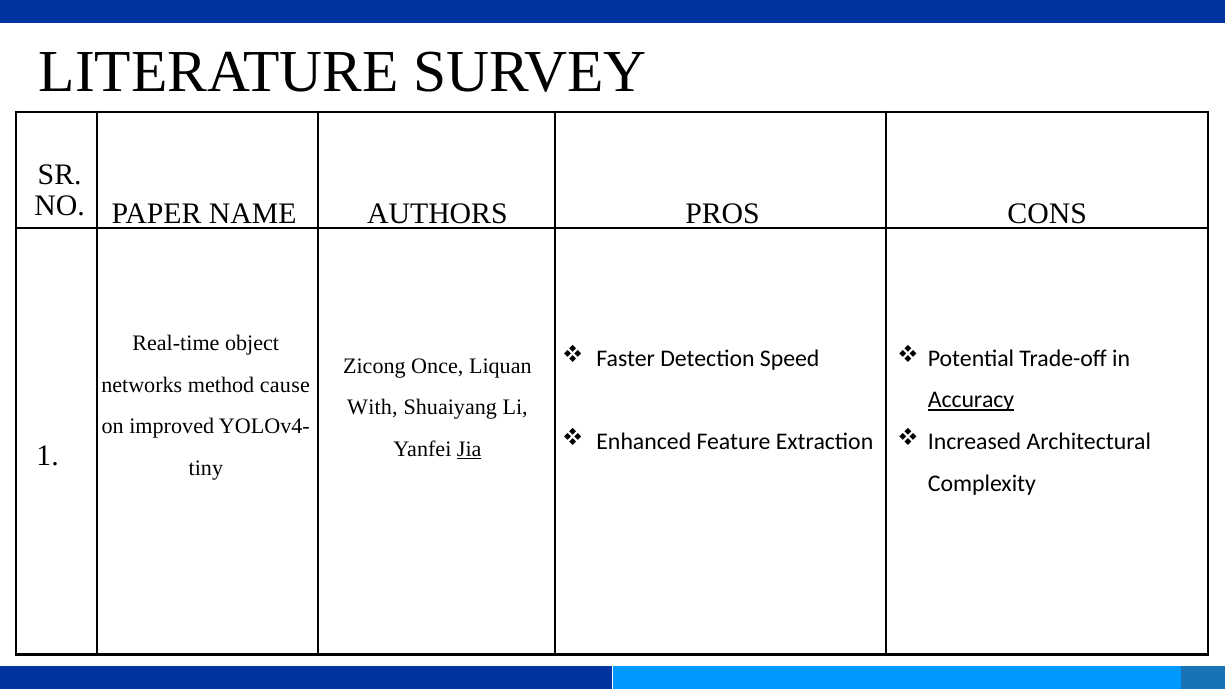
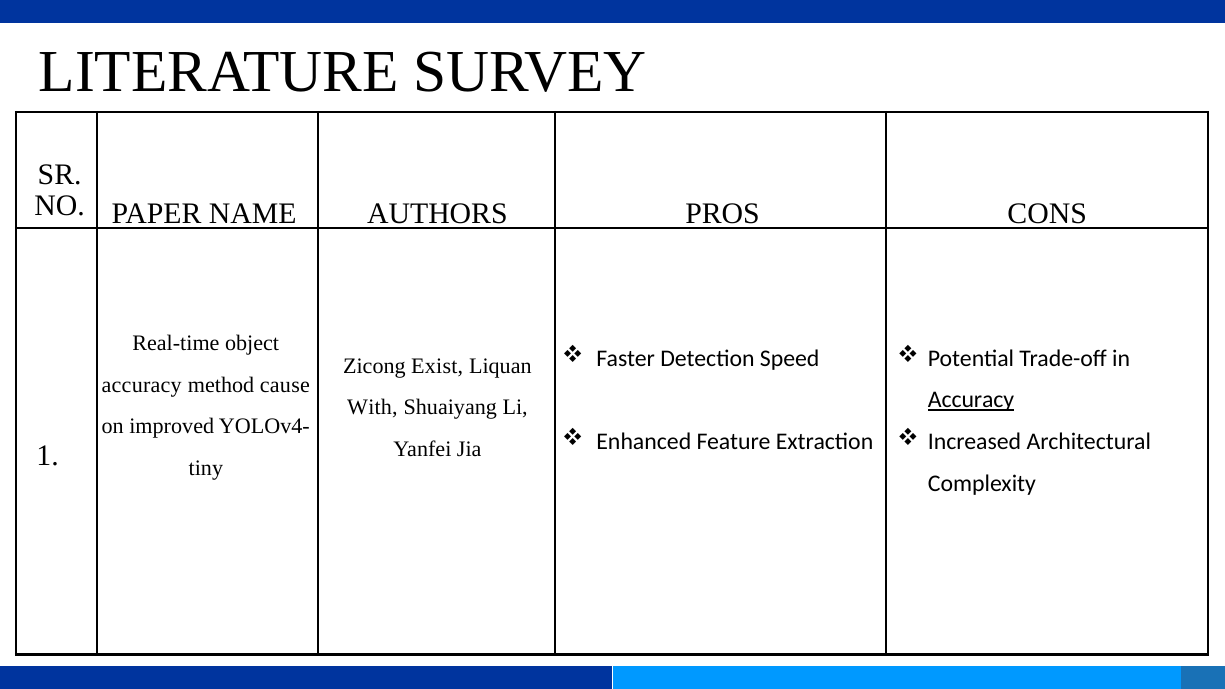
Once: Once -> Exist (437, 366)
networks: networks -> accuracy (142, 385)
Jia underline: present -> none (469, 449)
